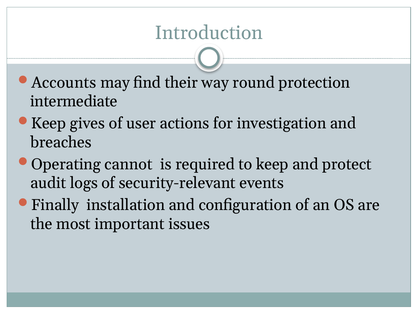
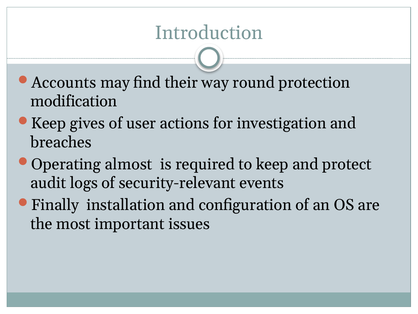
intermediate: intermediate -> modification (74, 101)
cannot: cannot -> almost (129, 164)
